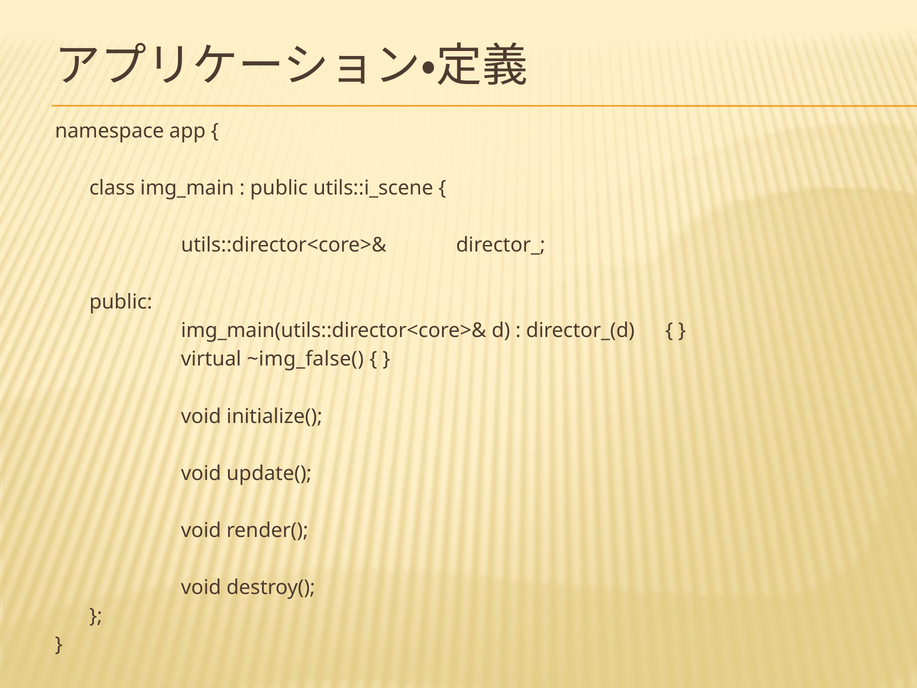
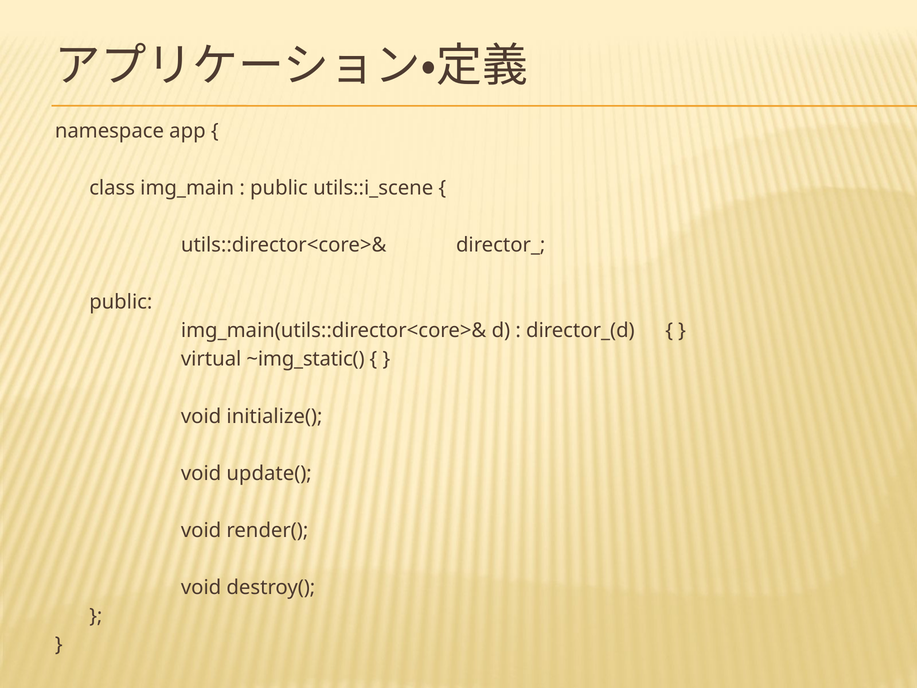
~img_false(: ~img_false( -> ~img_static( (306, 359)
